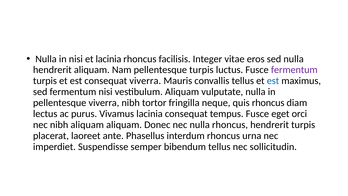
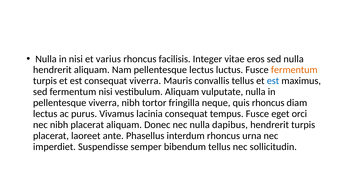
et lacinia: lacinia -> varius (108, 59)
pellentesque turpis: turpis -> lectus (201, 70)
fermentum colour: purple -> orange (294, 70)
nibh aliquam: aliquam -> placerat (87, 125)
nulla rhoncus: rhoncus -> dapibus (230, 125)
